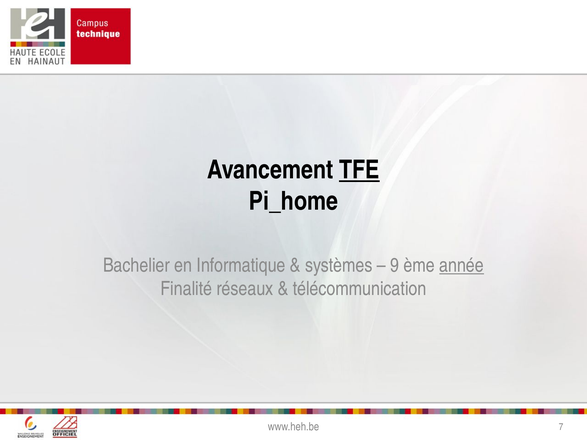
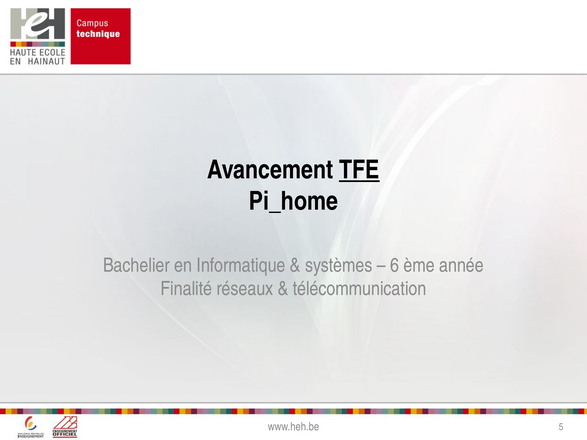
9: 9 -> 6 (395, 266)
année underline: present -> none (462, 266)
7: 7 -> 5 (561, 427)
